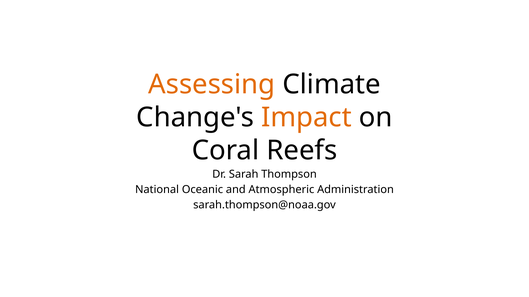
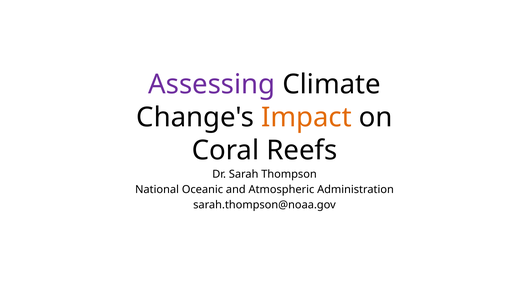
Assessing colour: orange -> purple (212, 85)
